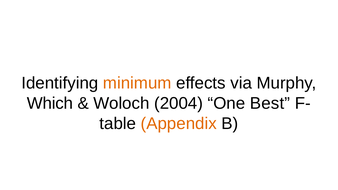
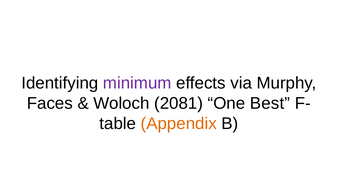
minimum colour: orange -> purple (137, 83)
Which: Which -> Faces (50, 103)
2004: 2004 -> 2081 (179, 103)
